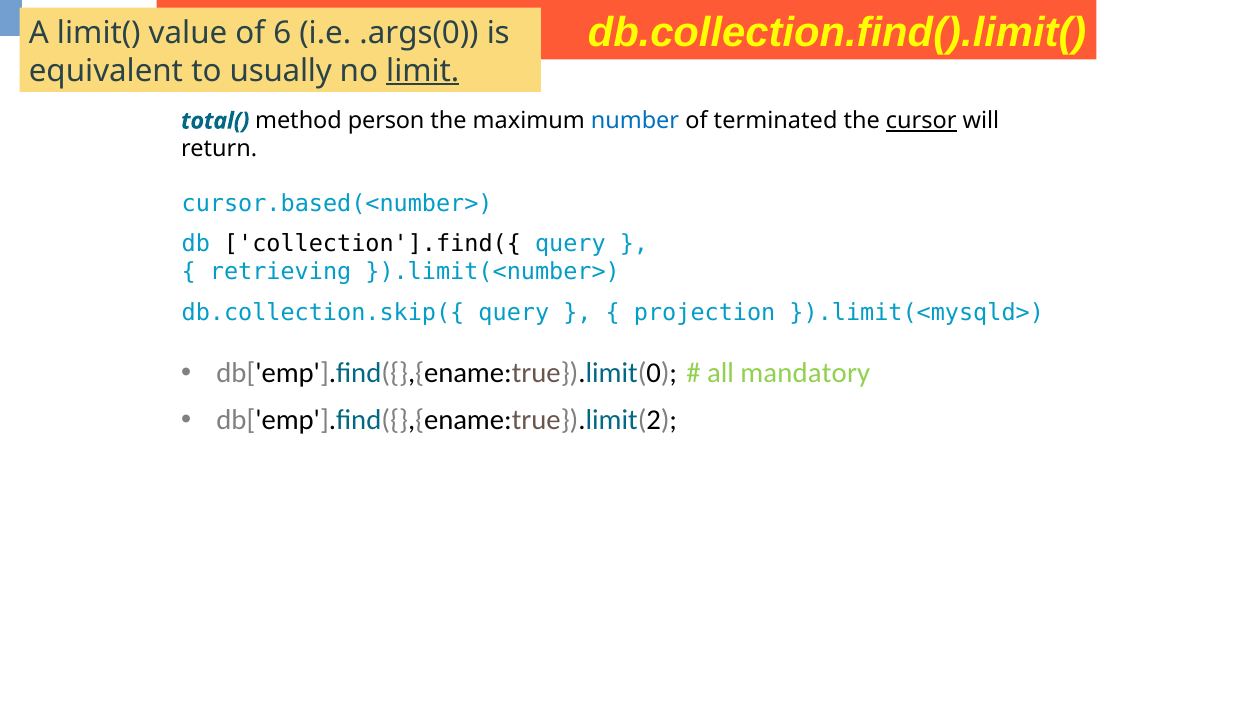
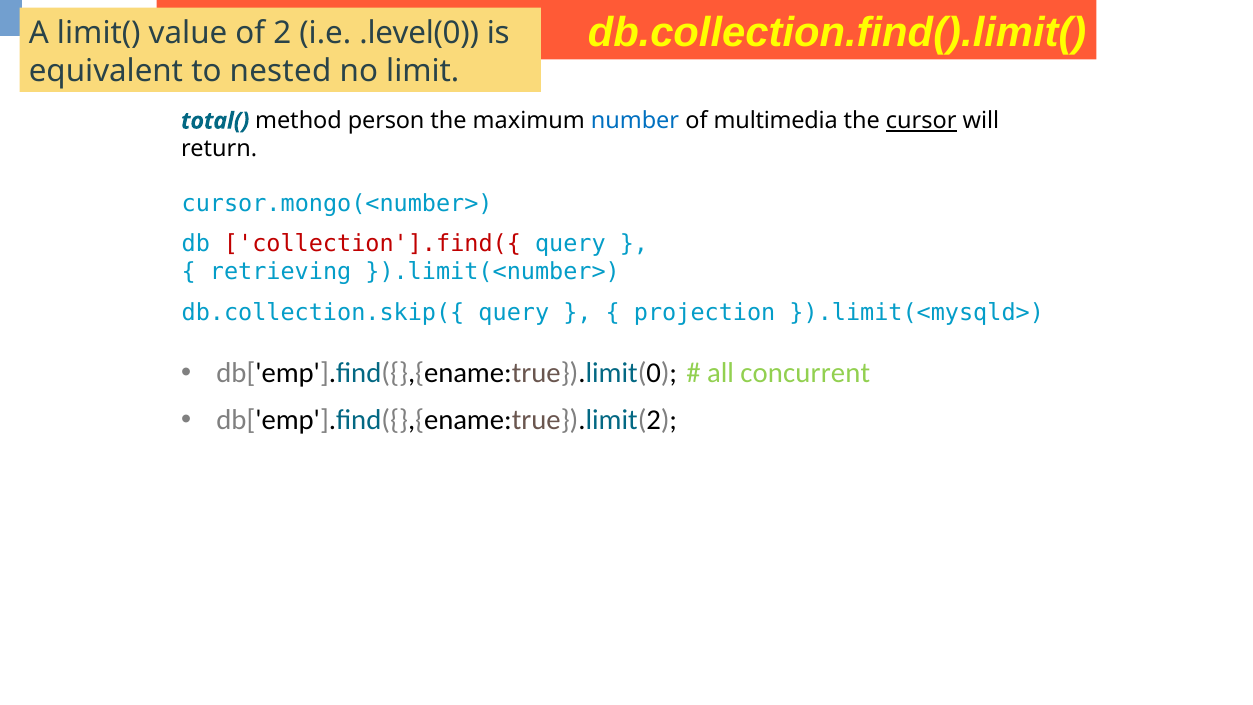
6: 6 -> 2 (282, 33)
.args(0: .args(0 -> .level(0 (419, 33)
usually: usually -> nested (280, 71)
limit underline: present -> none (423, 71)
terminated: terminated -> multimedia (776, 121)
cursor.based(<number>: cursor.based(<number> -> cursor.mongo(<number> (337, 203)
collection'].find({ colour: black -> red (372, 244)
mandatory: mandatory -> concurrent (805, 373)
